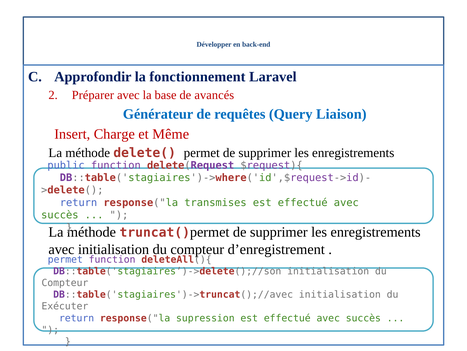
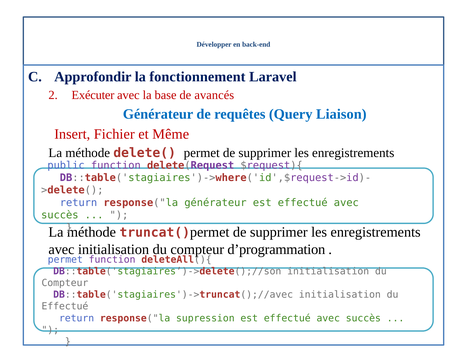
Préparer: Préparer -> Exécuter (93, 95)
Charge: Charge -> Fichier (114, 134)
response("la transmises: transmises -> générateur (215, 202)
d’enregistrement: d’enregistrement -> d’programmation (276, 249)
Exécuter: Exécuter -> Effectué (65, 306)
